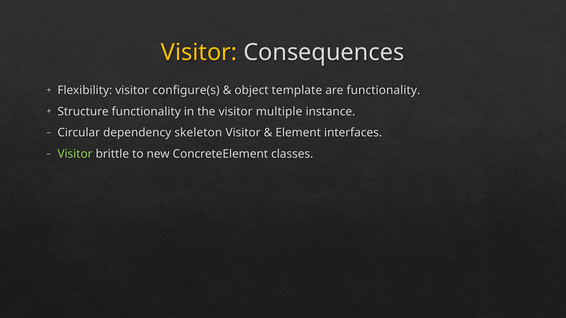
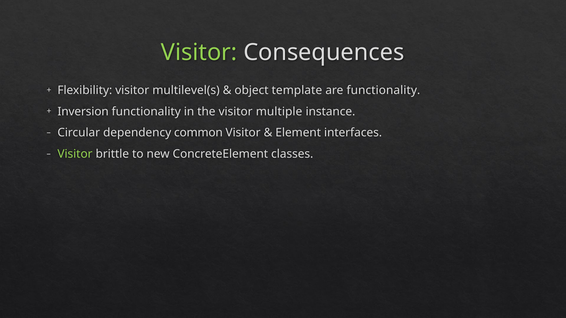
Visitor colour: yellow -> light green (199, 52)
configure(s: configure(s -> multilevel(s (186, 90)
Structure: Structure -> Inversion (83, 112)
skeleton: skeleton -> common (198, 133)
